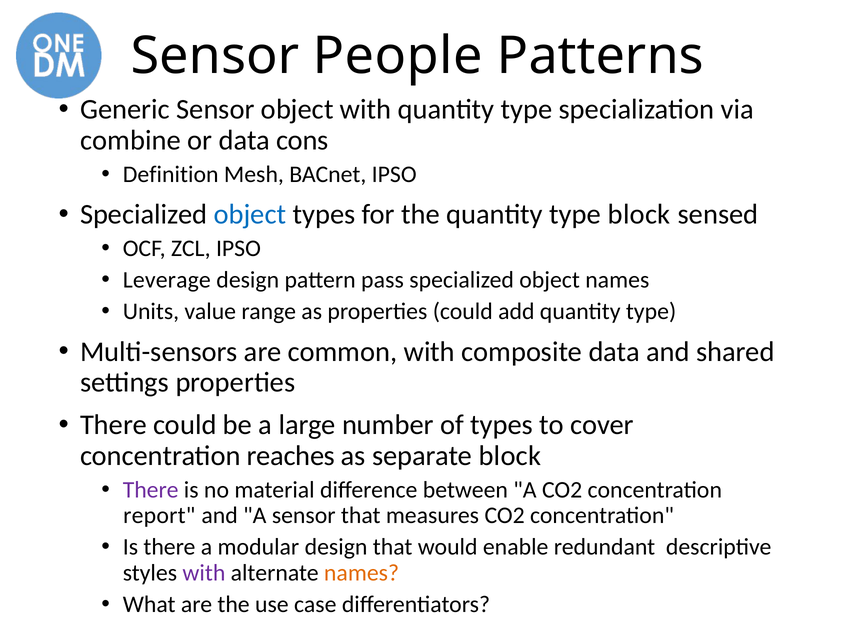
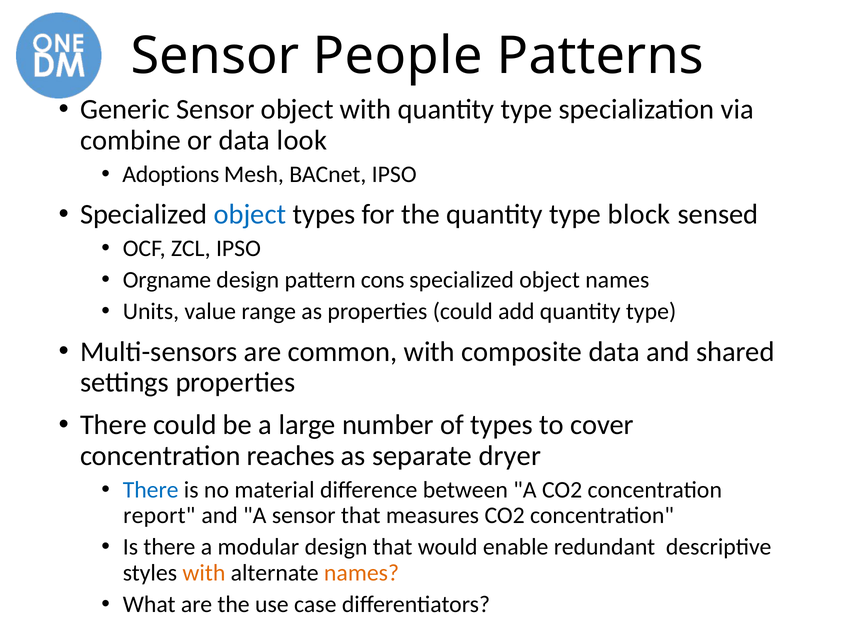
cons: cons -> look (302, 140)
Definition: Definition -> Adoptions (171, 174)
Leverage: Leverage -> Orgname (167, 280)
pass: pass -> cons (383, 280)
separate block: block -> dryer (510, 456)
There colour: purple -> blue (151, 490)
with colour: purple -> orange (204, 573)
